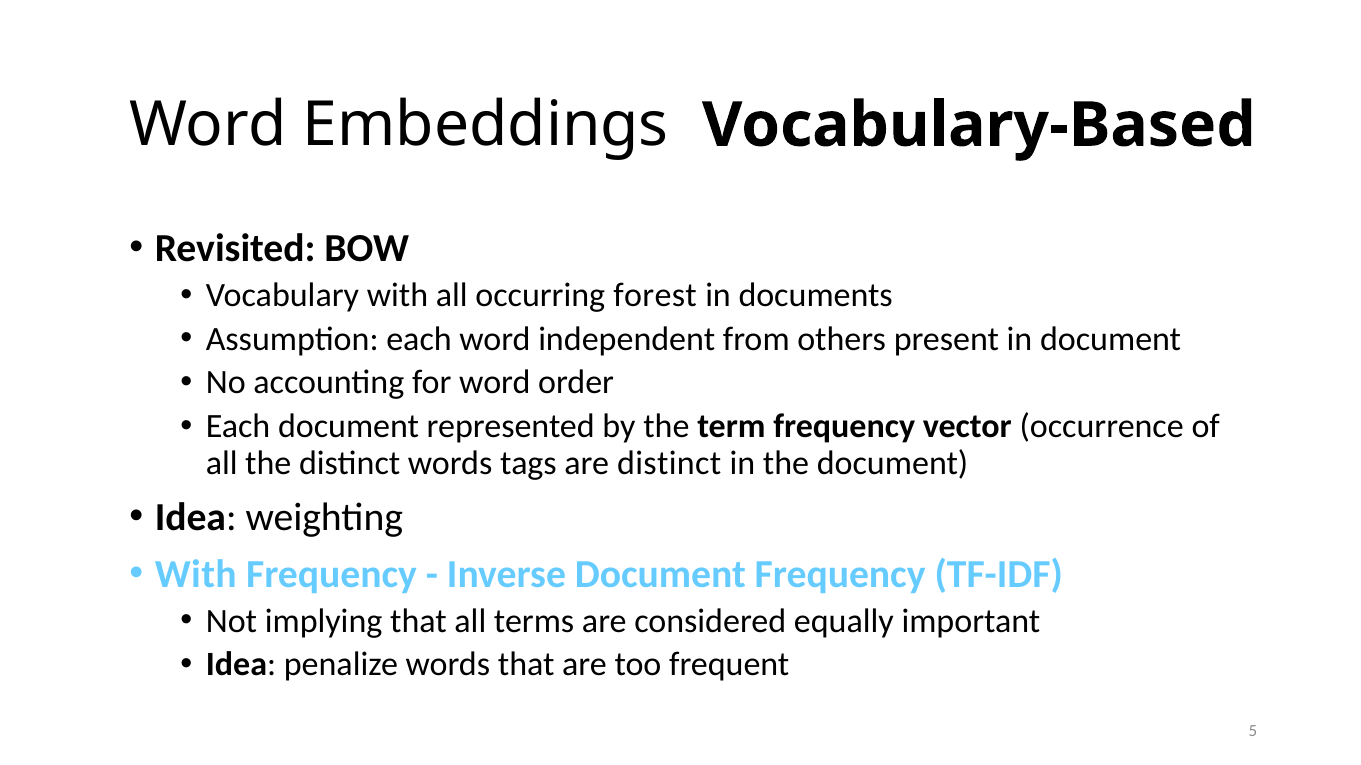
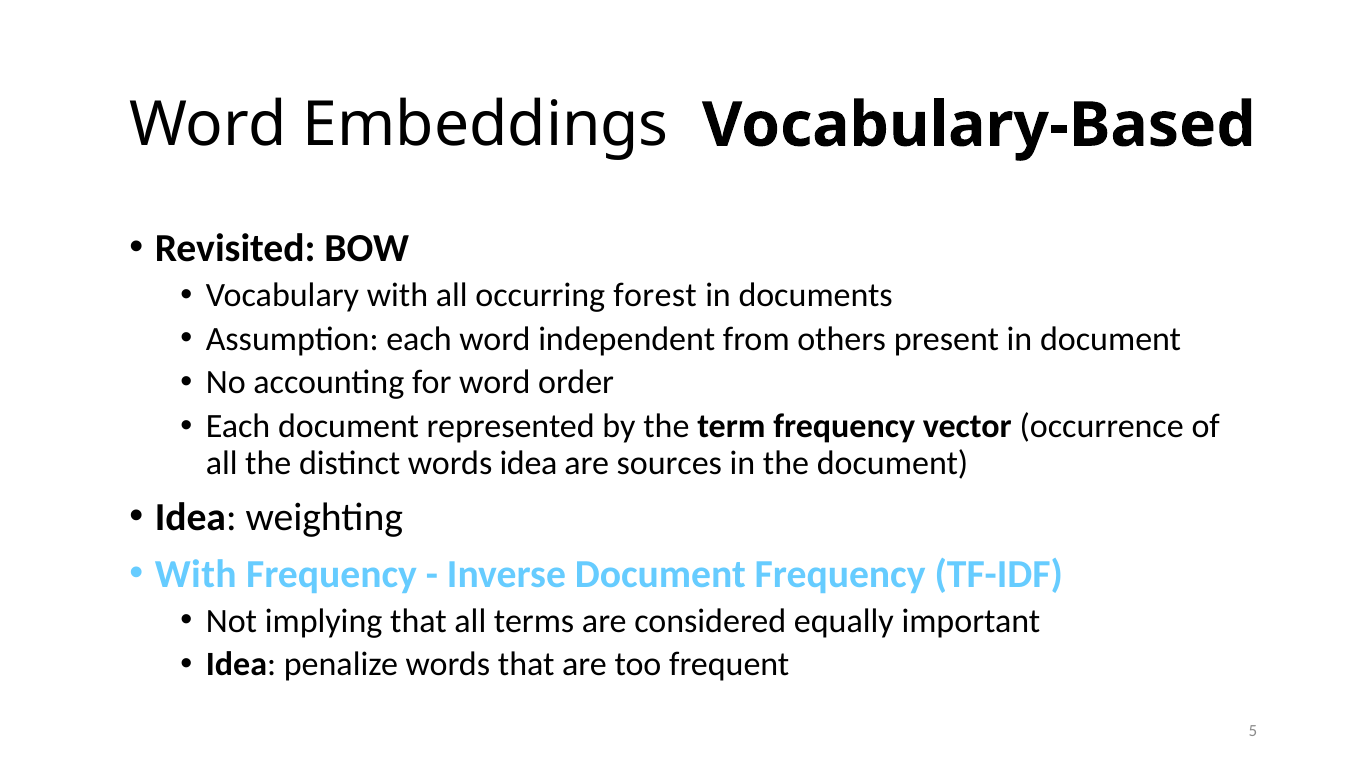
words tags: tags -> idea (528, 464)
are distinct: distinct -> sources (669, 464)
